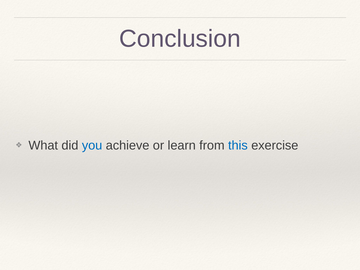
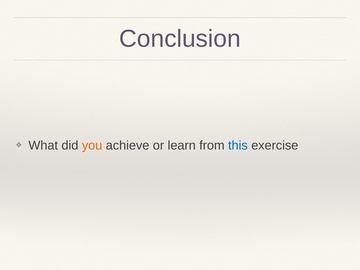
you colour: blue -> orange (92, 146)
